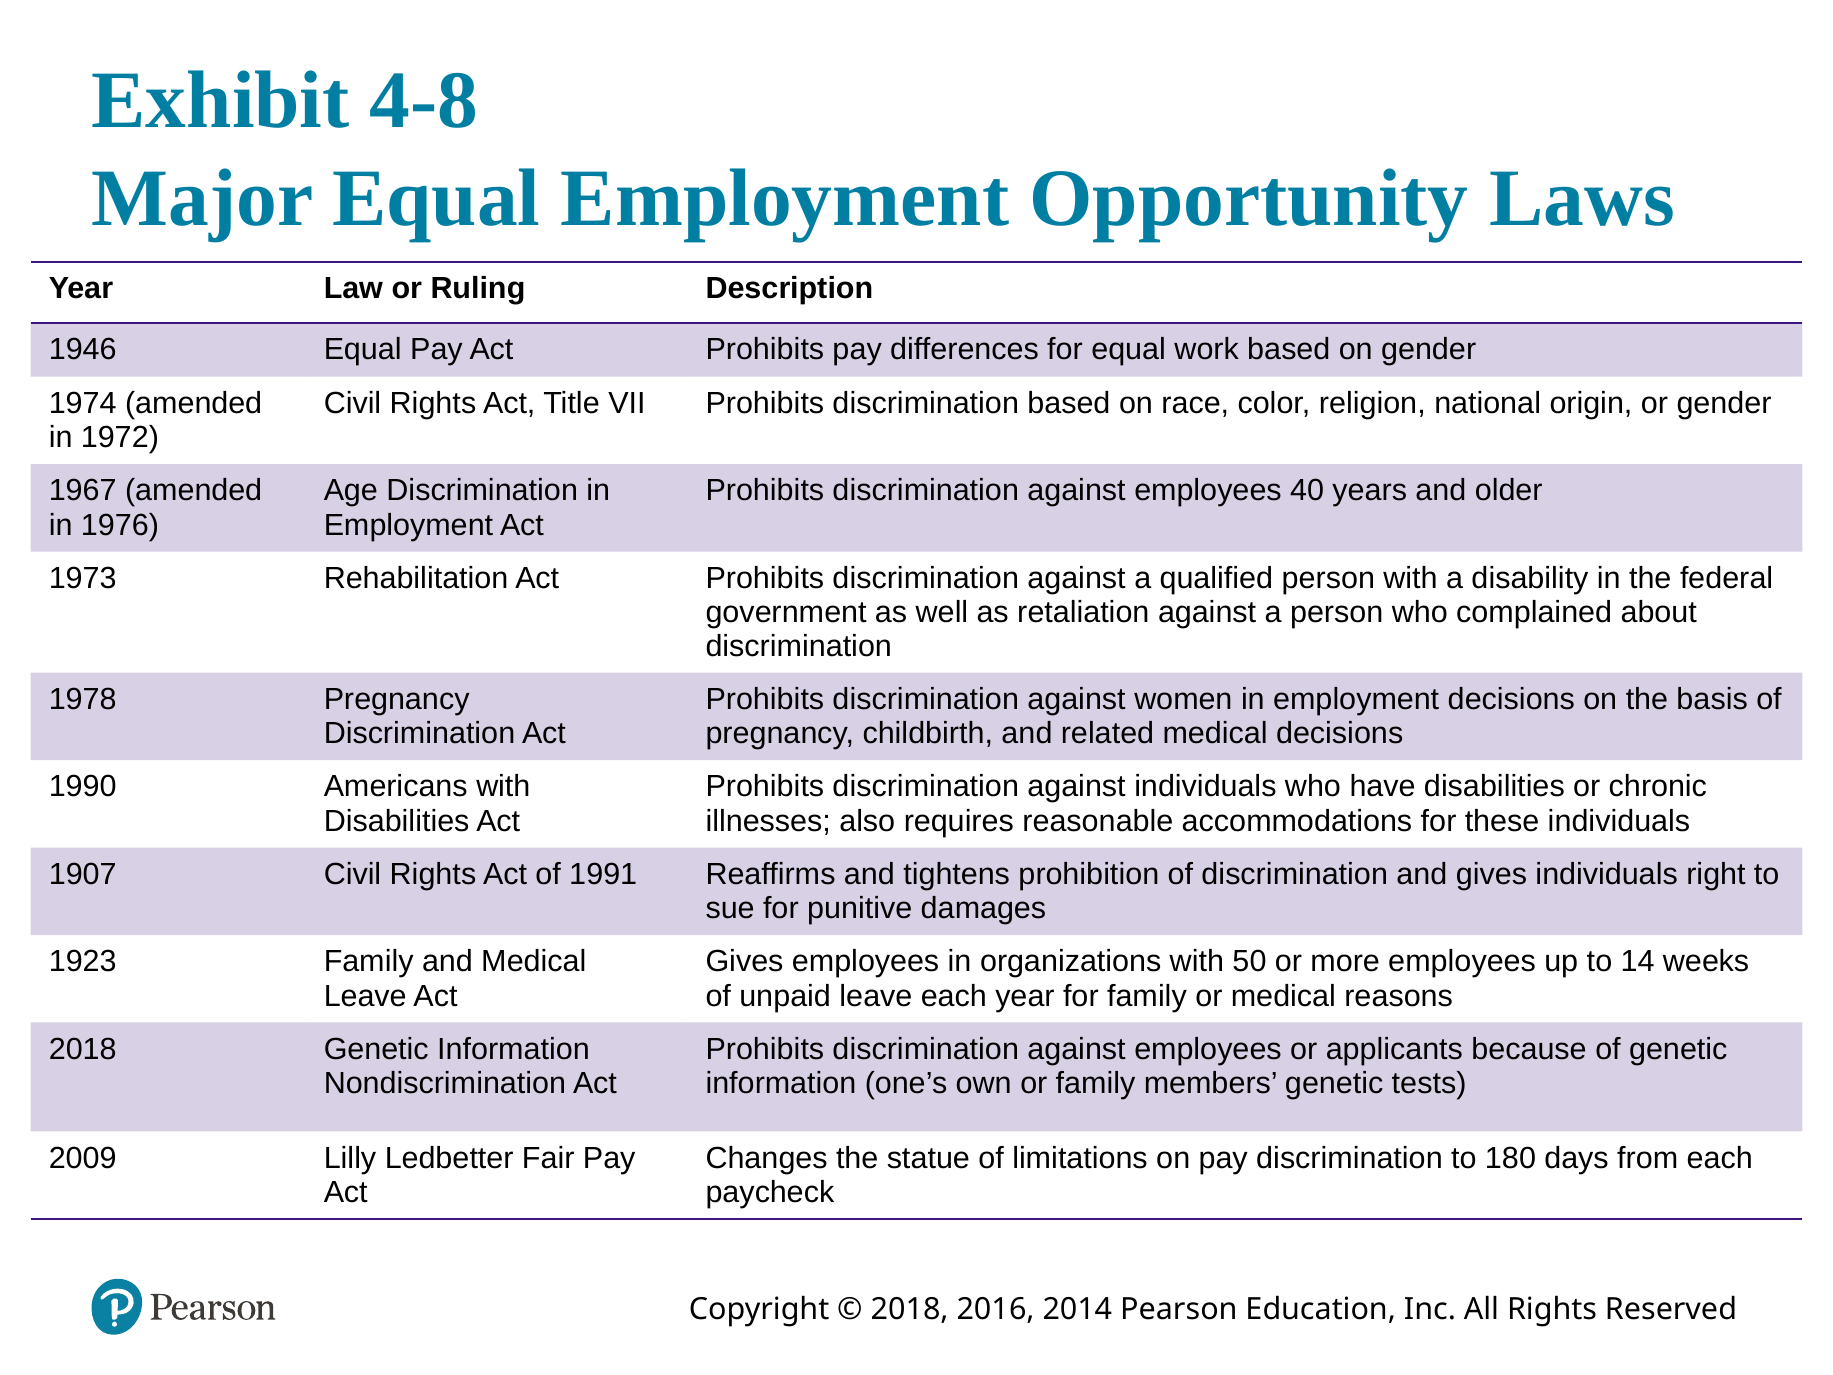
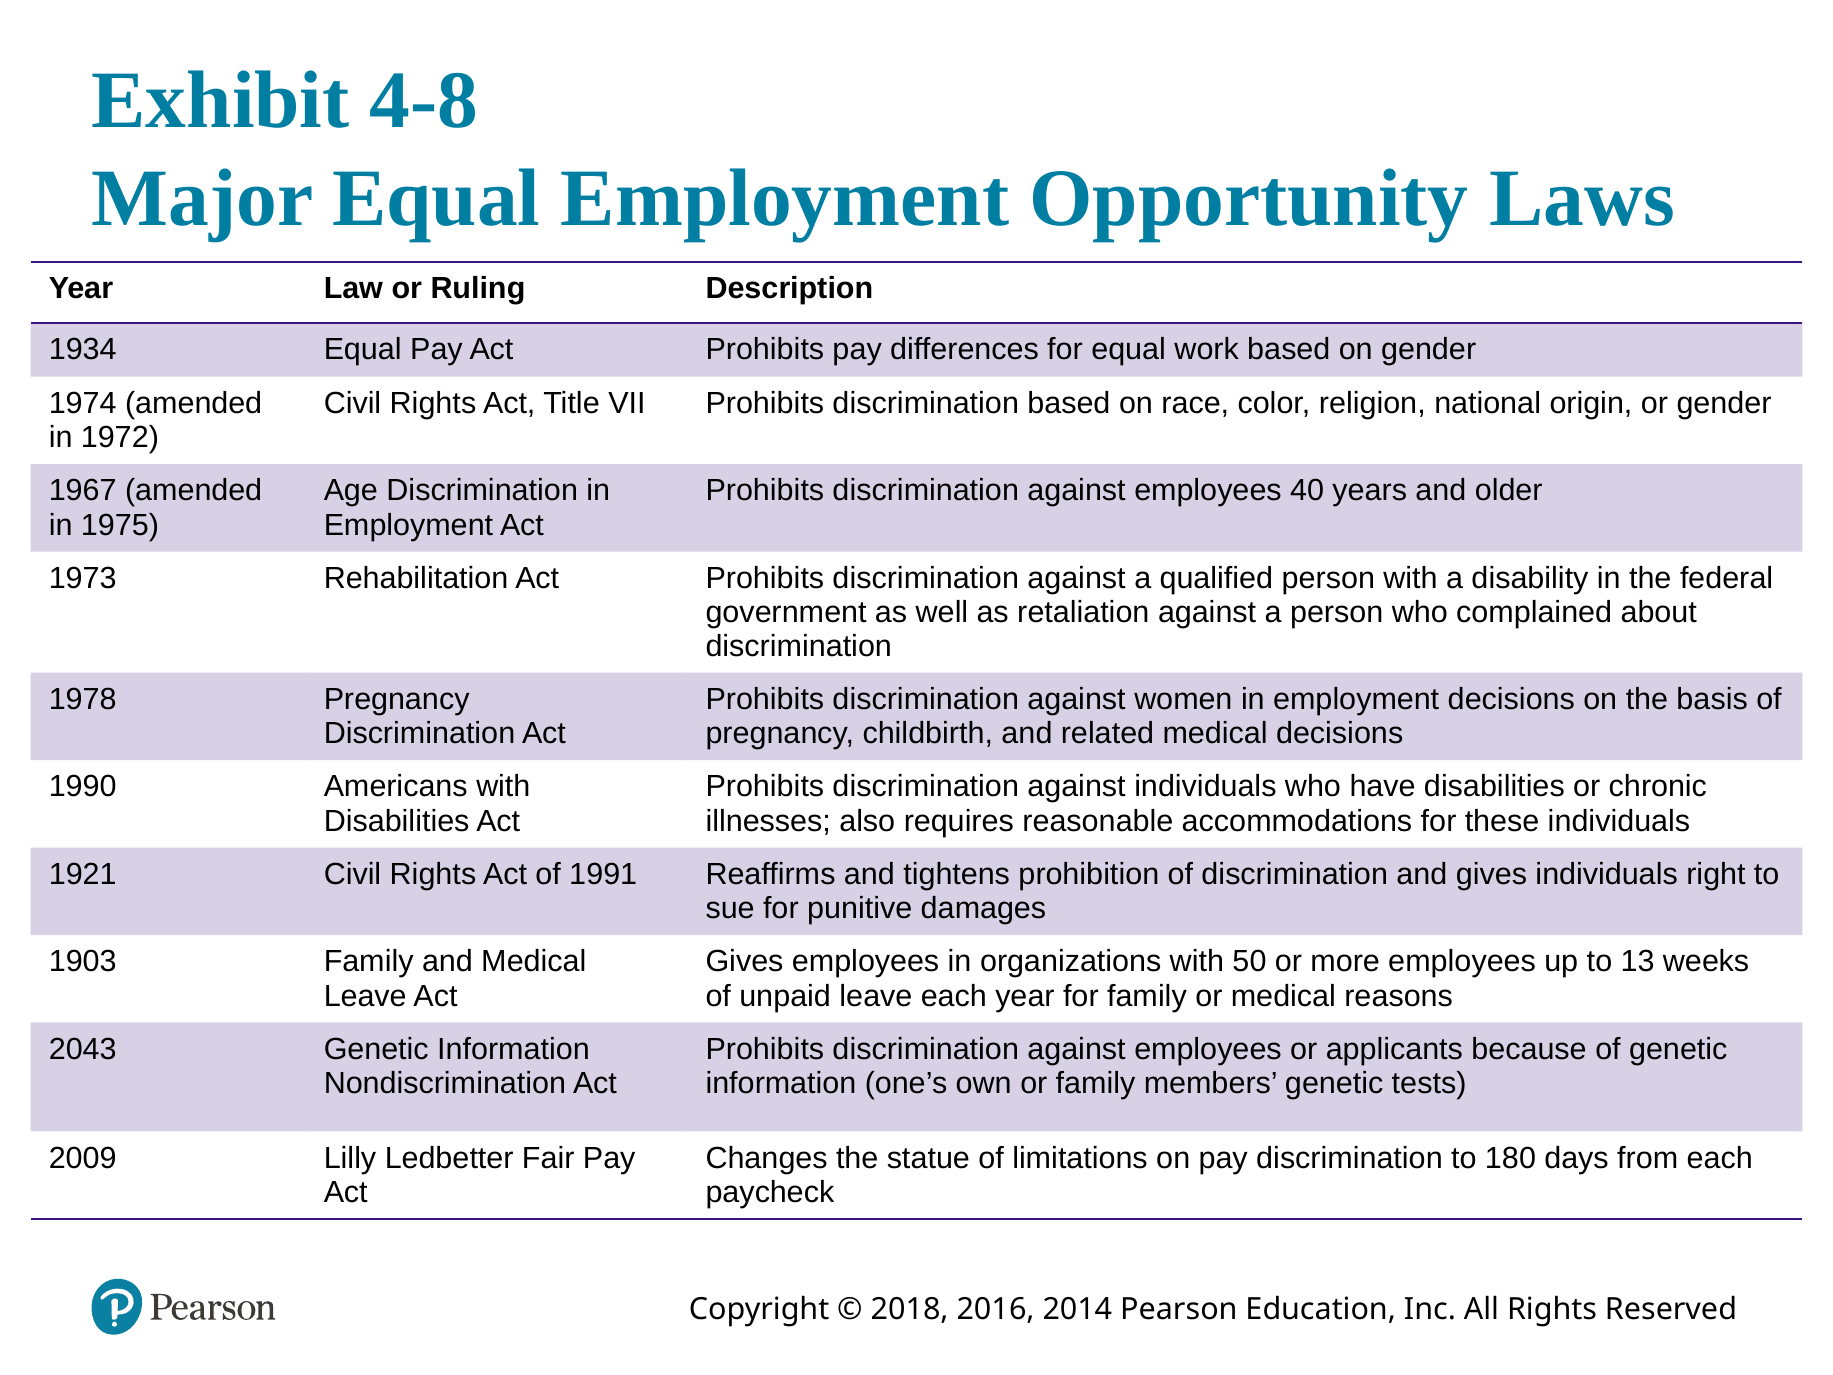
1946: 1946 -> 1934 (83, 350)
1976: 1976 -> 1975 (120, 525)
1907: 1907 -> 1921 (83, 874)
1923: 1923 -> 1903 (83, 962)
14: 14 -> 13 (1638, 962)
2018: 2018 -> 2043 (83, 1049)
